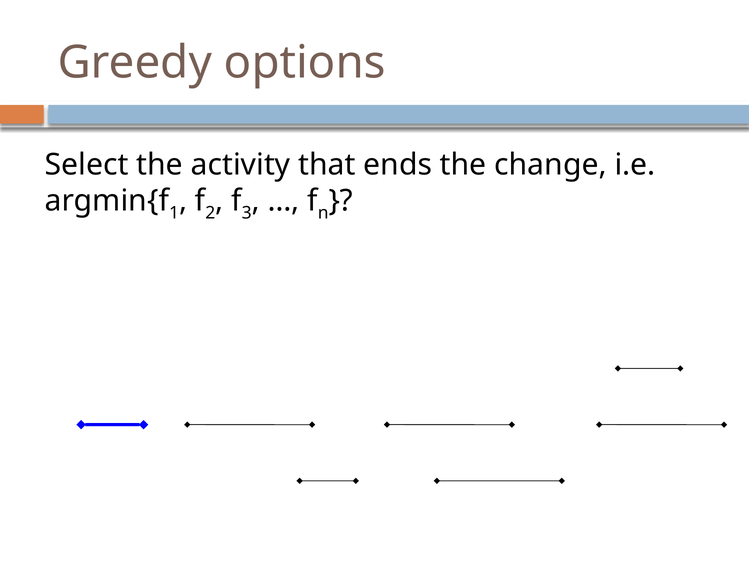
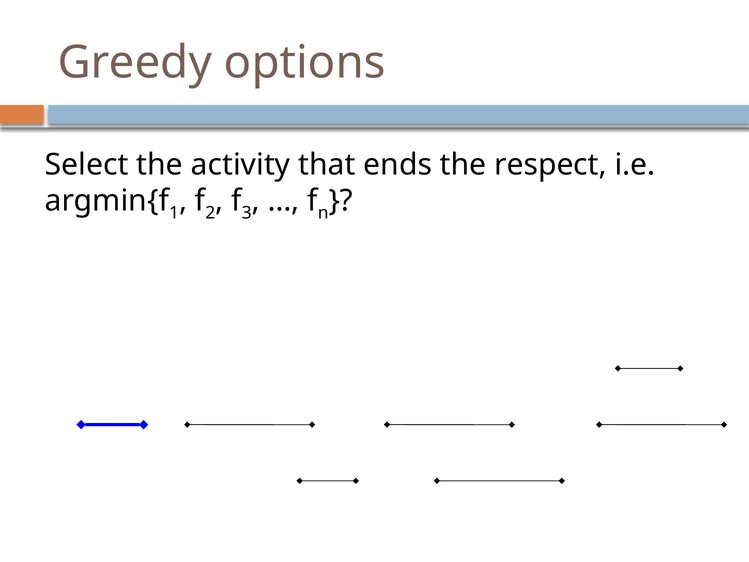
change: change -> respect (551, 165)
